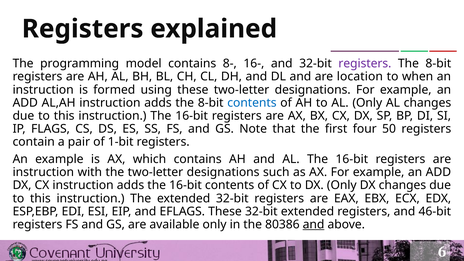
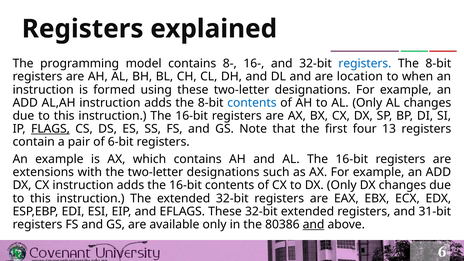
registers colour: purple -> blue (365, 64)
FLAGS underline: none -> present (50, 129)
50: 50 -> 13 (389, 129)
1-bit: 1-bit -> 6-bit (121, 142)
instruction: instruction -> extensions (43, 172)
46-bit: 46-bit -> 31-bit (435, 211)
